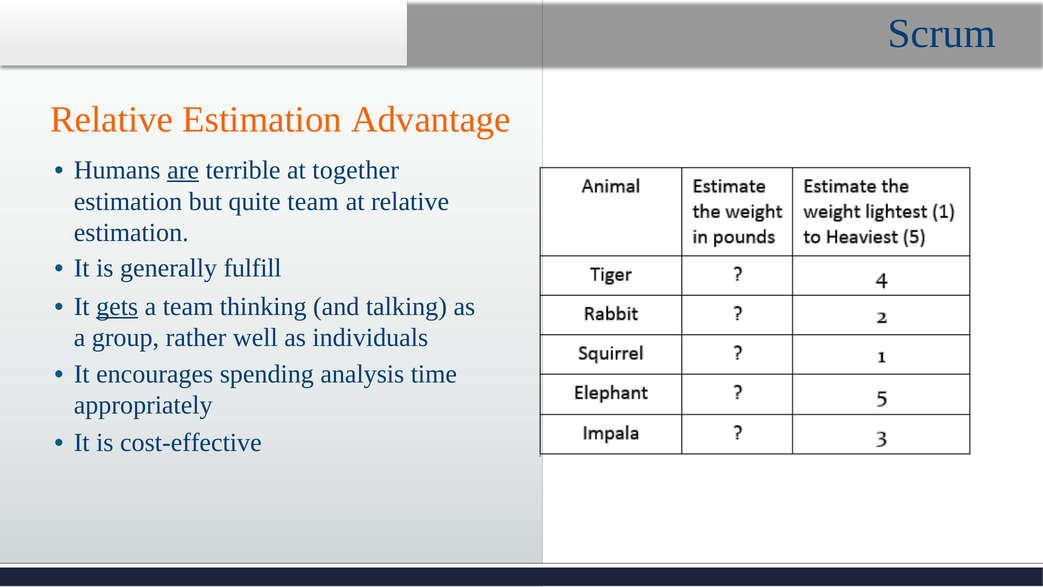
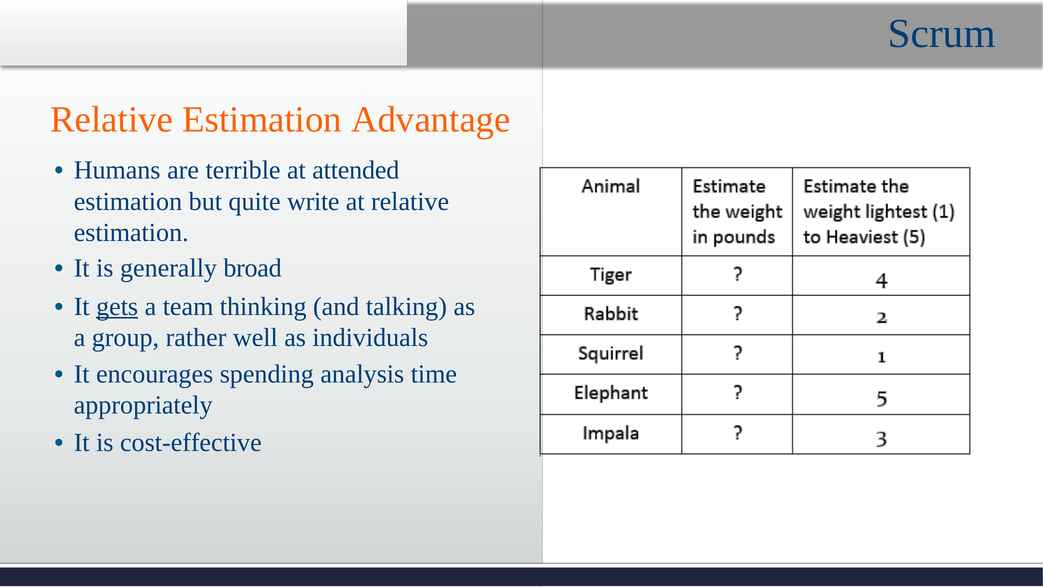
are underline: present -> none (183, 170)
together: together -> attended (356, 170)
quite team: team -> write (313, 201)
fulfill: fulfill -> broad (253, 268)
